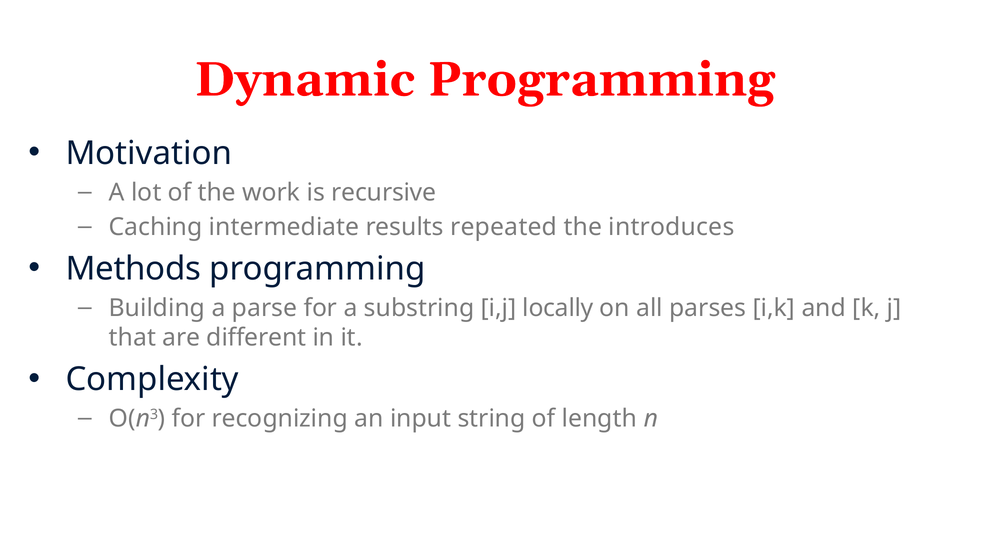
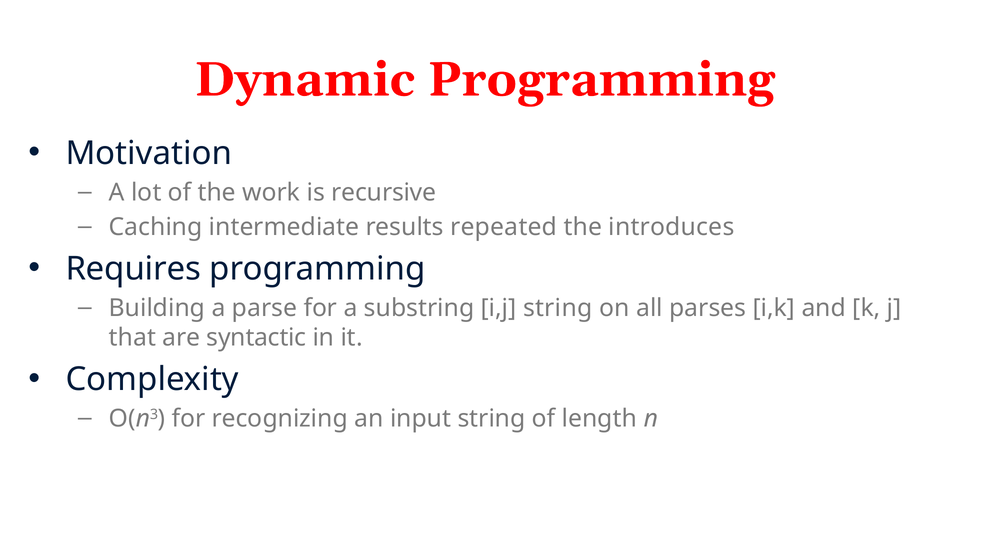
Methods: Methods -> Requires (133, 269)
i,j locally: locally -> string (558, 308)
different: different -> syntactic (256, 338)
